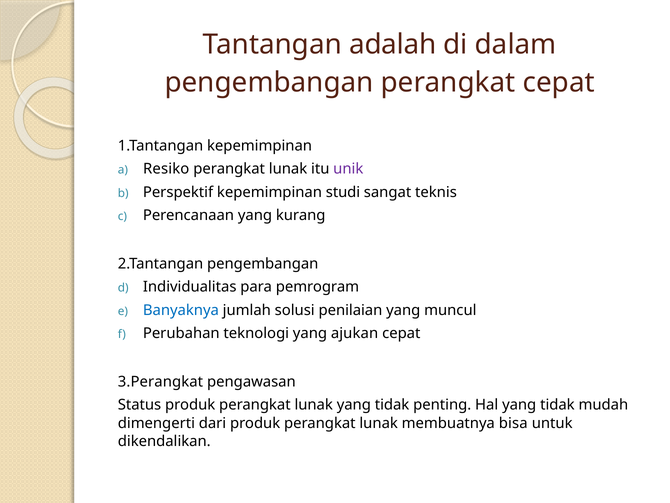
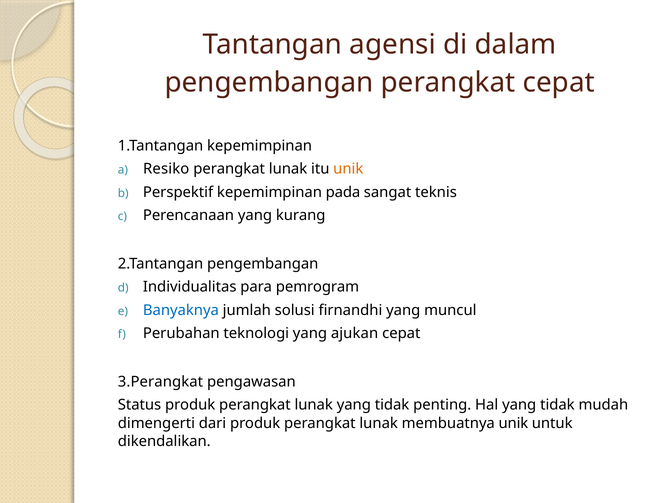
adalah: adalah -> agensi (393, 45)
unik colour: purple -> orange (348, 169)
studi: studi -> pada (343, 192)
penilaian: penilaian -> firnandhi (350, 310)
membuatnya bisa: bisa -> unik (513, 423)
